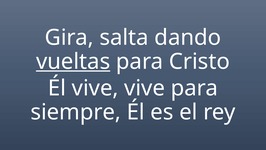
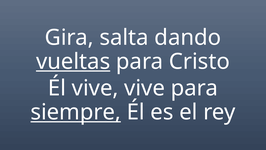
siempre underline: none -> present (76, 112)
